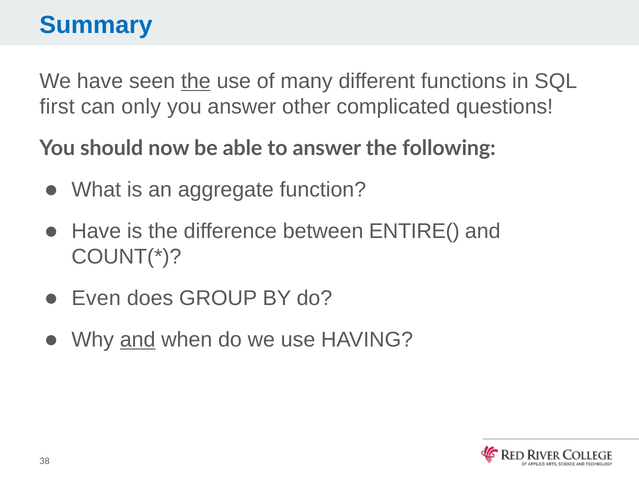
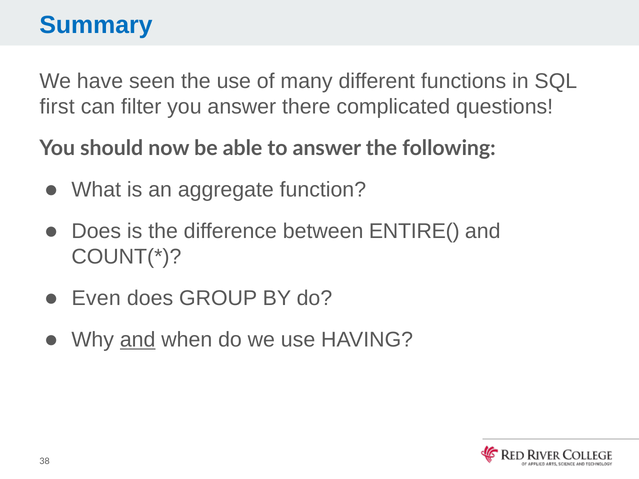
the underline: present -> none (196, 81)
only: only -> filter (141, 107)
other: other -> there (306, 107)
Have: Have -> Does (96, 231)
